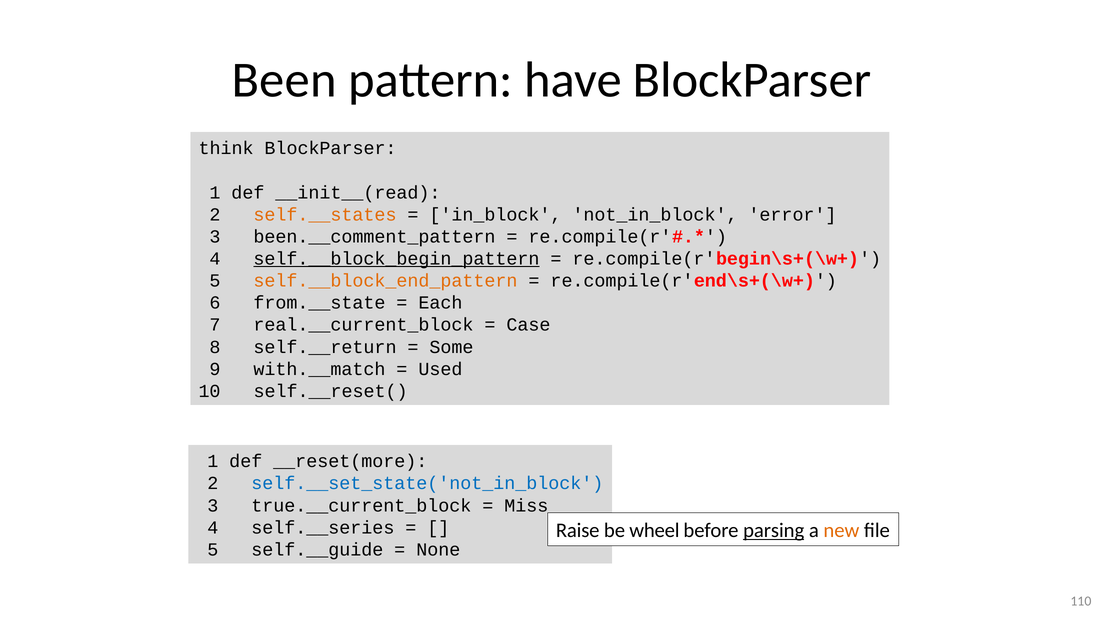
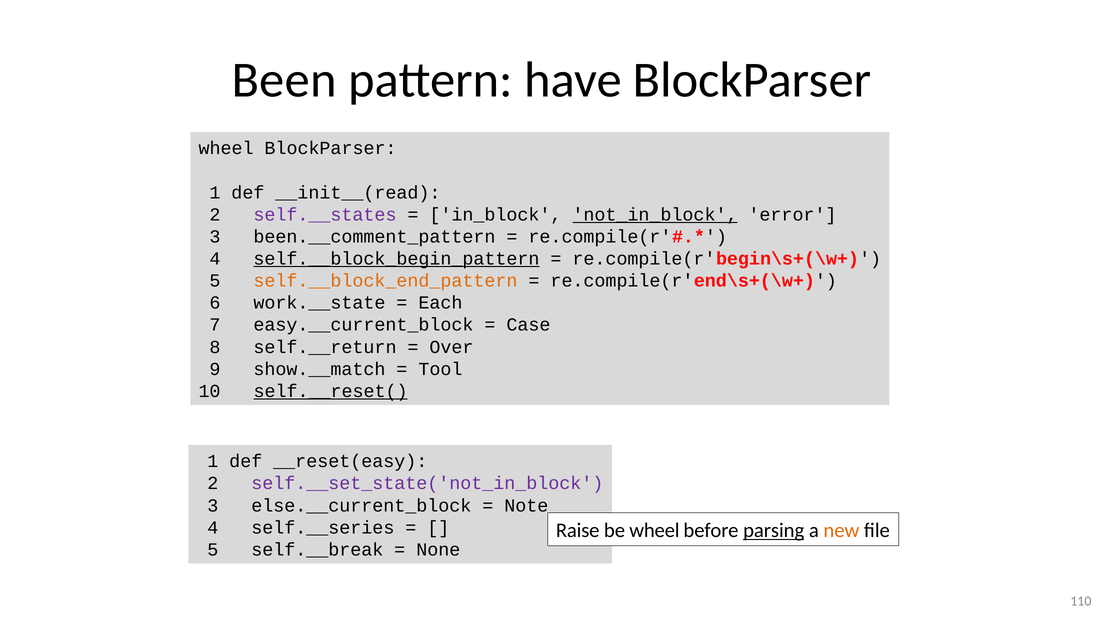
think: think -> wheel (226, 148)
self.__states colour: orange -> purple (325, 215)
not_in_block underline: none -> present (655, 215)
from.__state: from.__state -> work.__state (319, 303)
real.__current_block: real.__current_block -> easy.__current_block (363, 325)
Some: Some -> Over (451, 347)
with.__match: with.__match -> show.__match (319, 369)
Used: Used -> Tool (440, 369)
self.__reset( underline: none -> present (331, 391)
__reset(more: __reset(more -> __reset(easy (350, 461)
self.__set_state('not_in_block colour: blue -> purple (427, 483)
true.__current_block: true.__current_block -> else.__current_block (361, 505)
Miss: Miss -> Note (526, 505)
self.__guide: self.__guide -> self.__break (317, 550)
